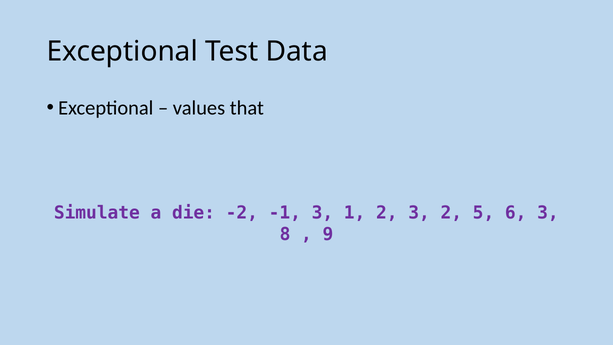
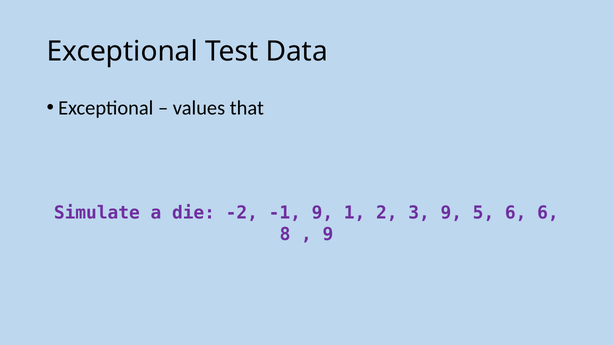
-1 3: 3 -> 9 (322, 213)
3 2: 2 -> 9 (451, 213)
6 3: 3 -> 6 (548, 213)
